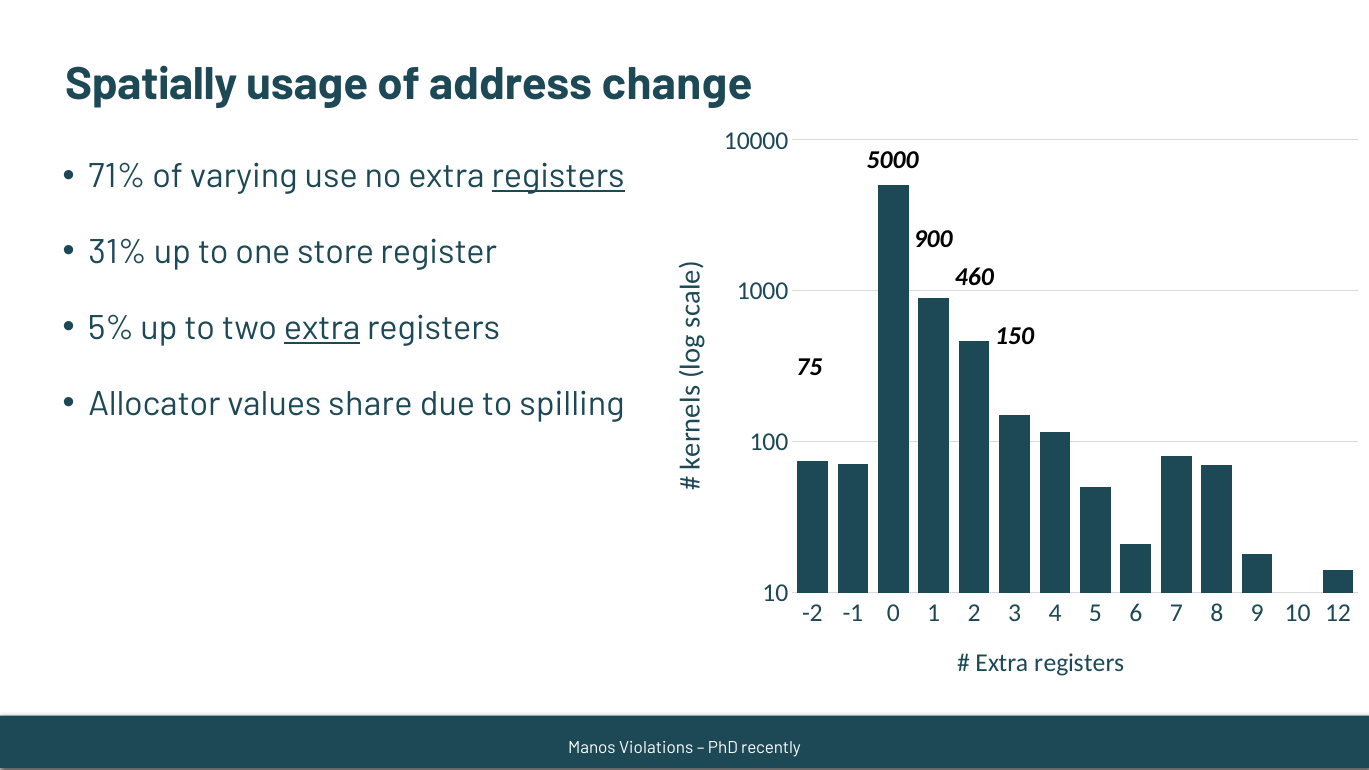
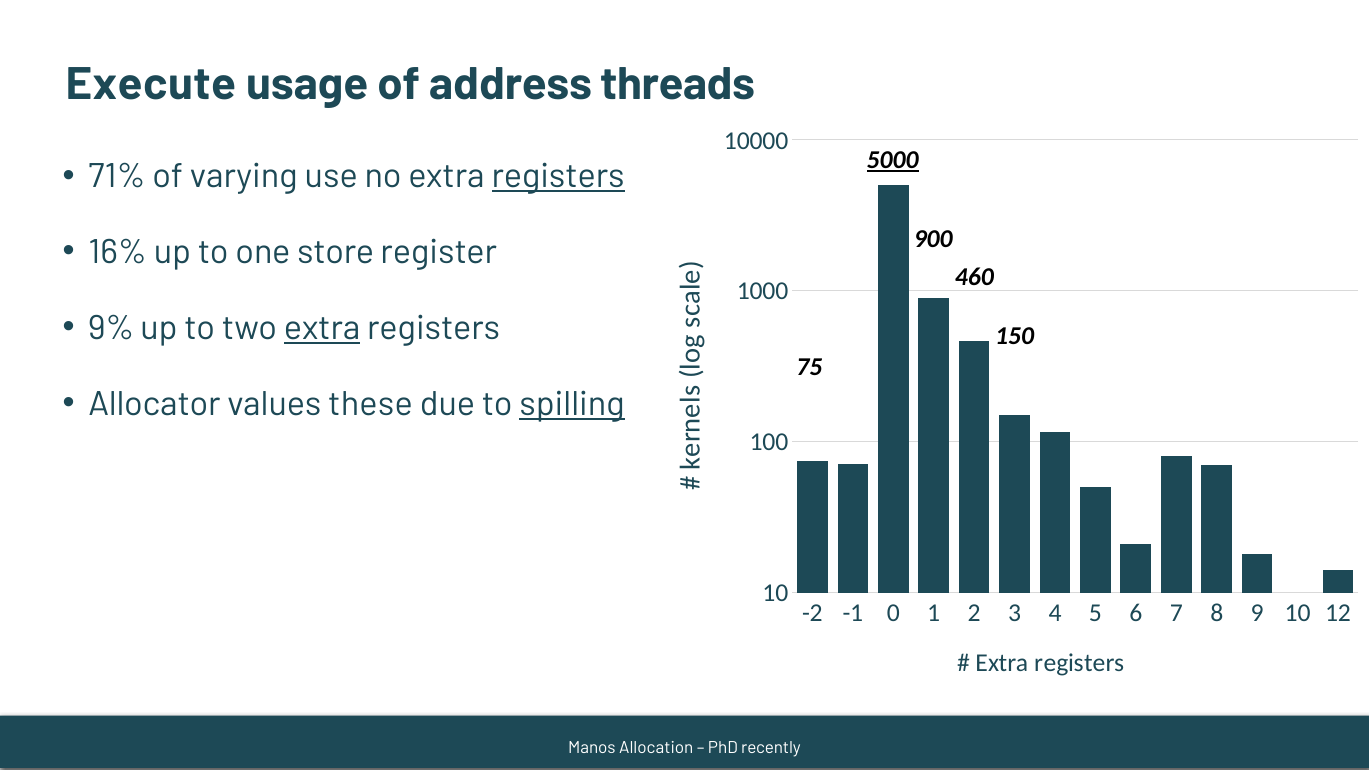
Spatially: Spatially -> Execute (151, 84)
change: change -> threads (678, 84)
5000 underline: none -> present (893, 160)
31%: 31% -> 16% (118, 253)
5%: 5% -> 9% (111, 328)
share: share -> these (371, 404)
spilling underline: none -> present (572, 404)
Violations: Violations -> Allocation (656, 748)
